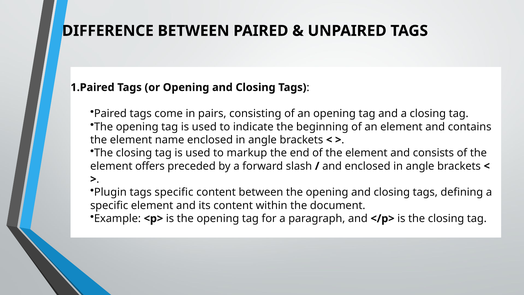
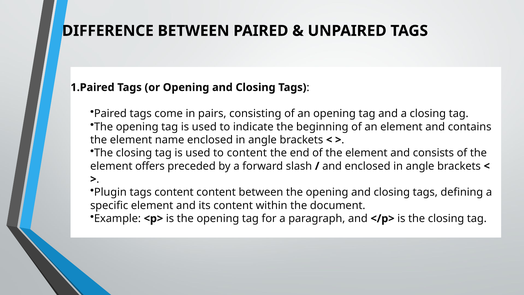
to markup: markup -> content (247, 153)
tags specific: specific -> content (174, 192)
